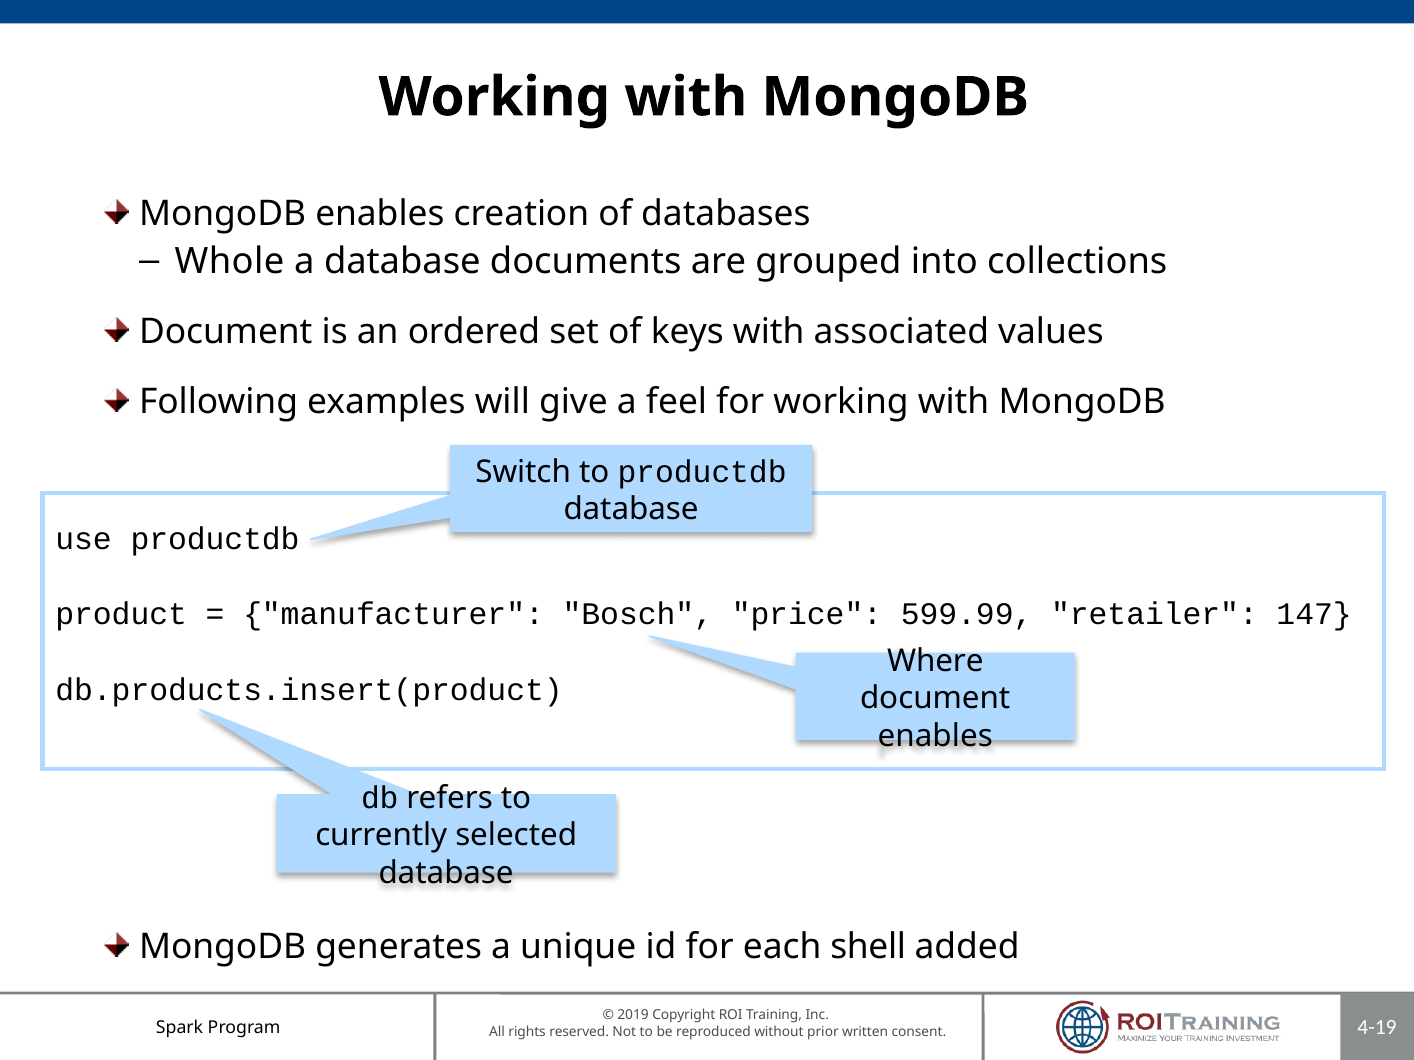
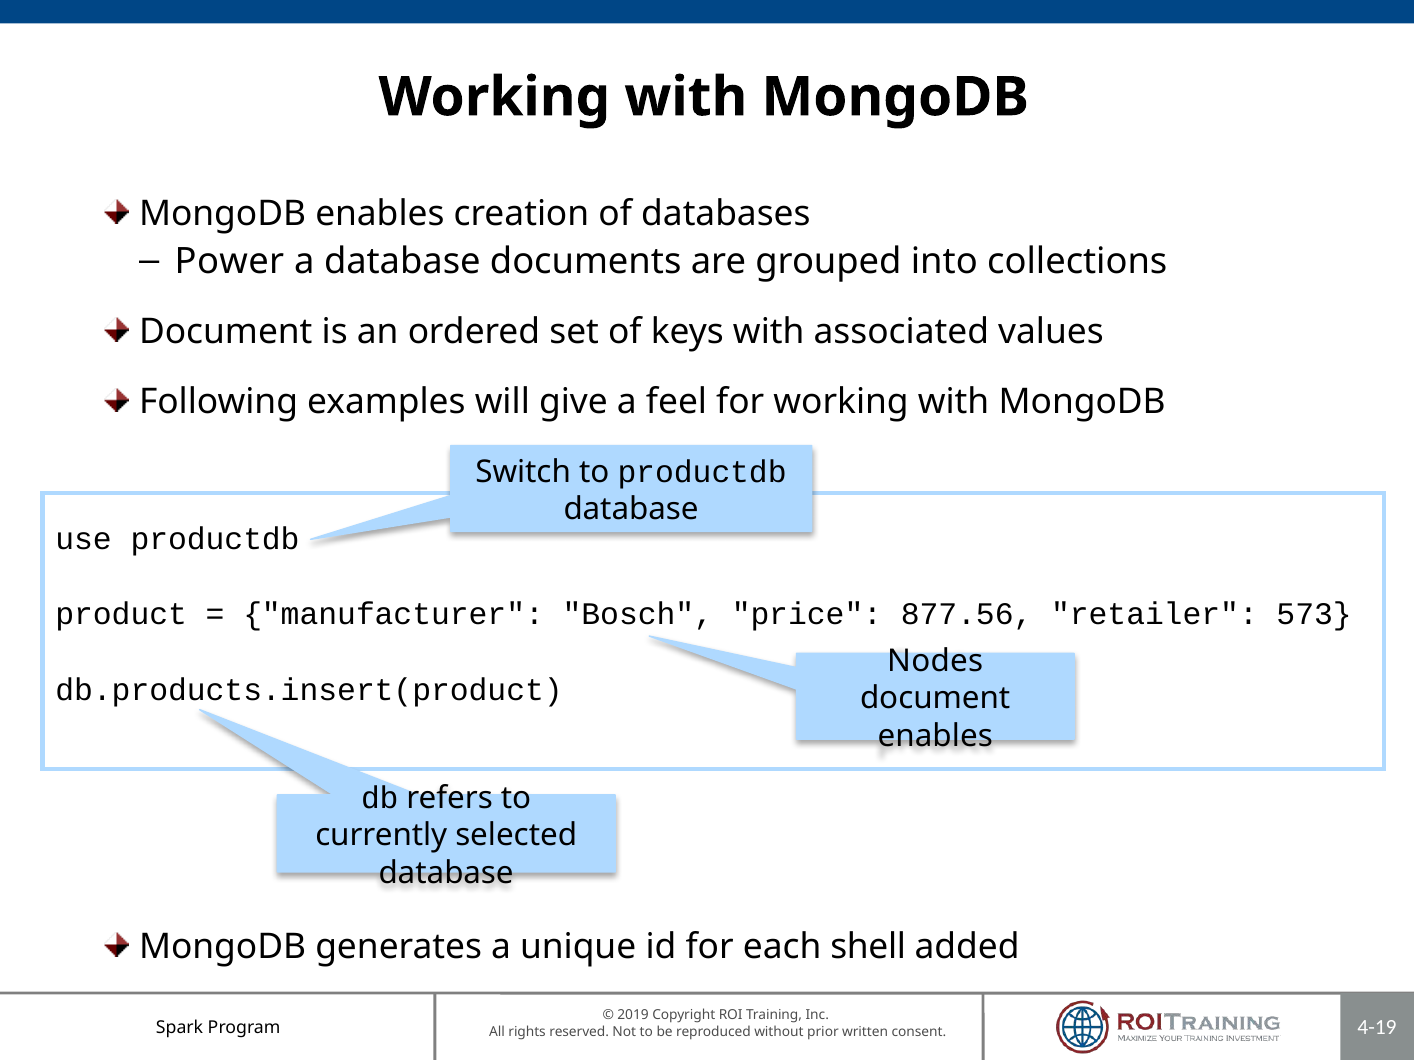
Whole: Whole -> Power (229, 261)
599.99: 599.99 -> 877.56 (967, 615)
147: 147 -> 573 (1314, 615)
Where: Where -> Nodes (935, 661)
